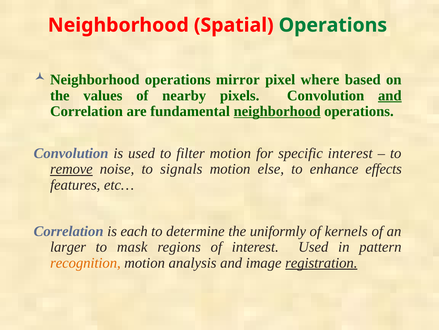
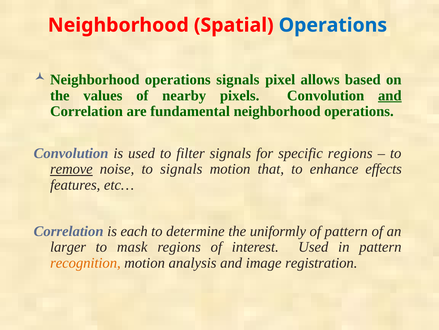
Operations colour: green -> blue (333, 25)
operations mirror: mirror -> signals (238, 80)
where: where -> allows (320, 80)
neighborhood underline: present -> none (277, 111)
filter motion: motion -> signals (230, 153)
specific interest: interest -> regions (350, 153)
else: else -> that (271, 169)
of kernels: kernels -> pattern (346, 231)
registration underline: present -> none (321, 262)
